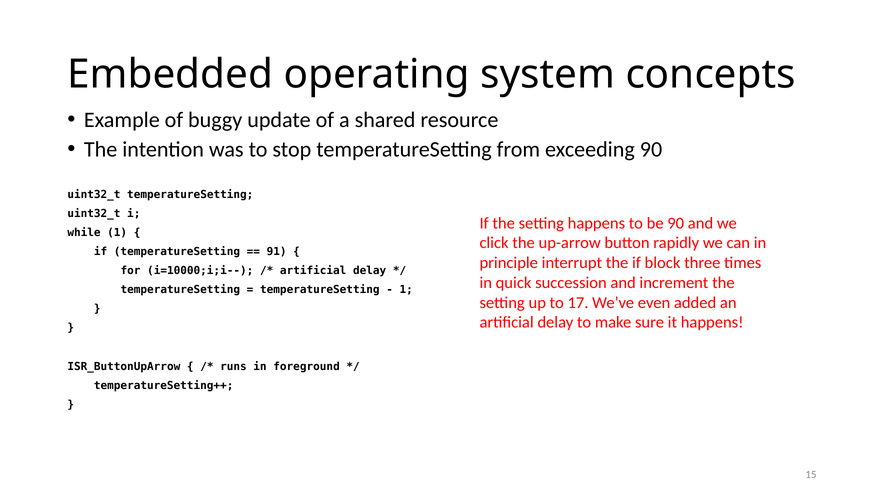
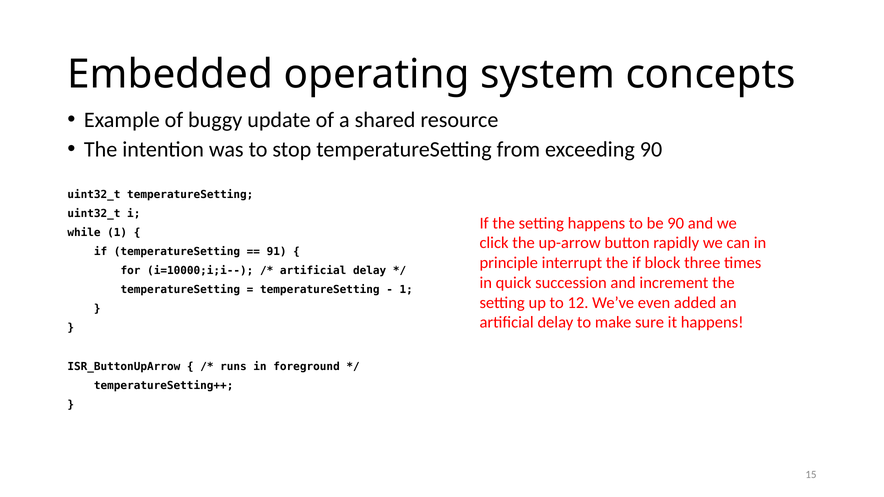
17: 17 -> 12 (578, 303)
